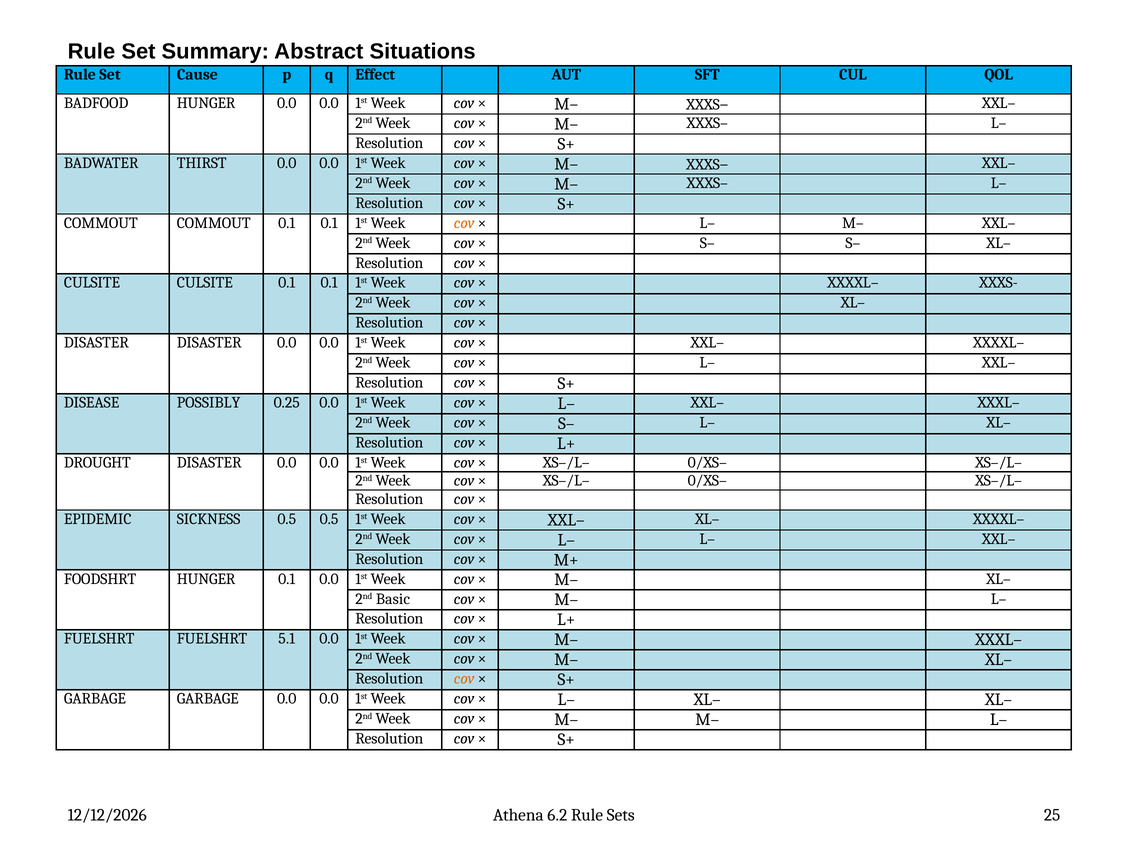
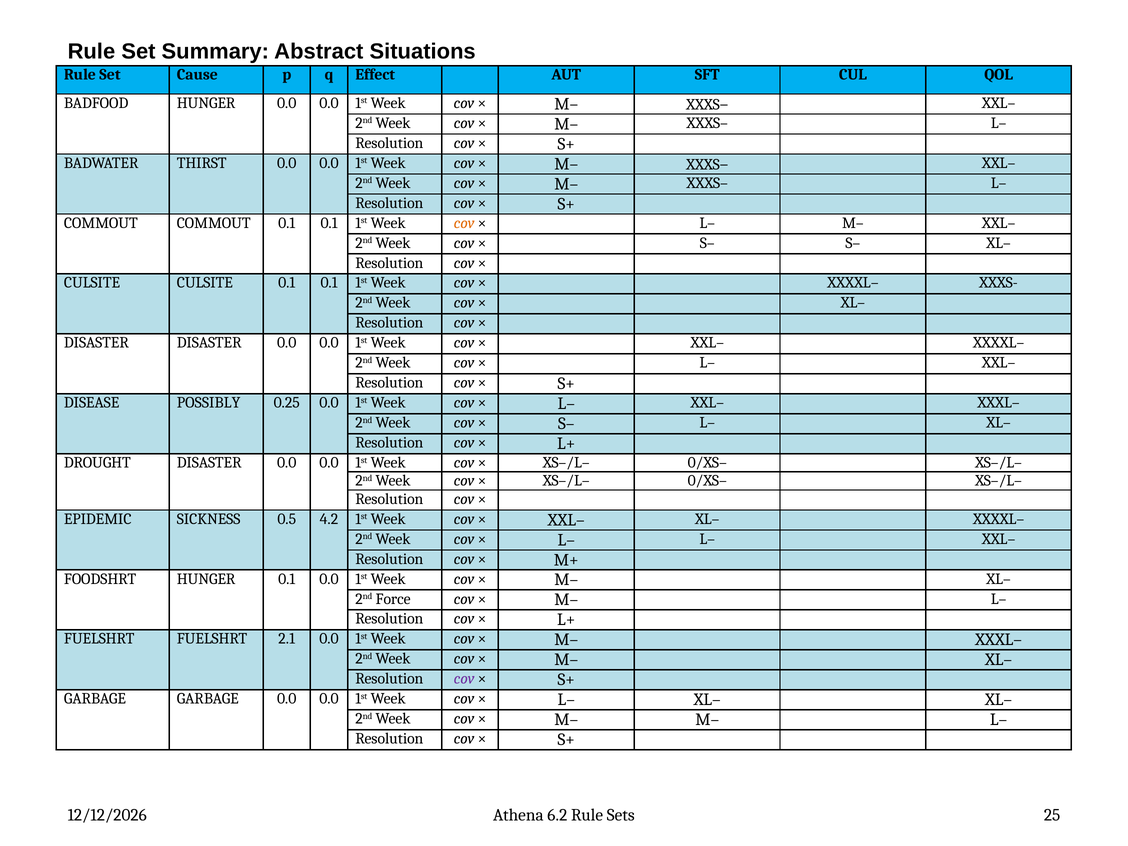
0.5 0.5: 0.5 -> 4.2 (329, 519)
Basic: Basic -> Force (393, 599)
5.1: 5.1 -> 2.1 (287, 639)
cov colour: orange -> purple (464, 679)
